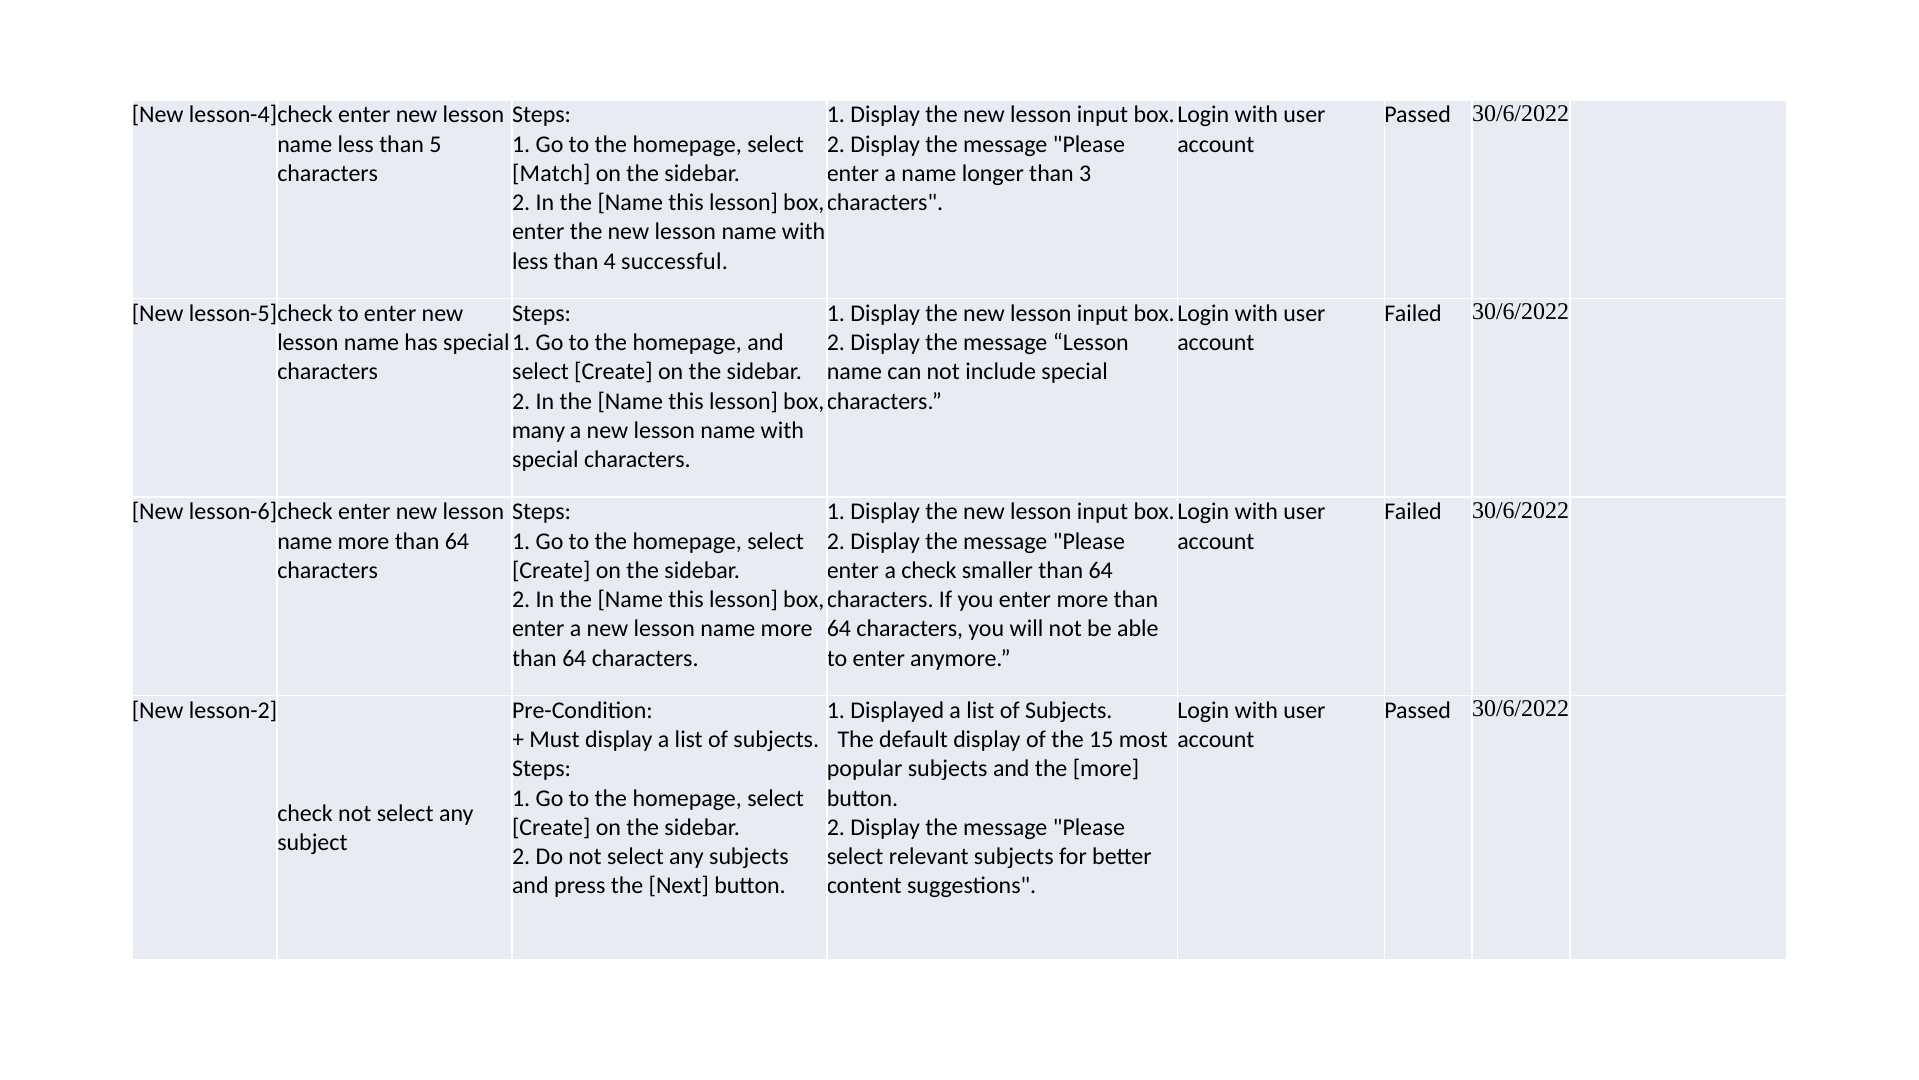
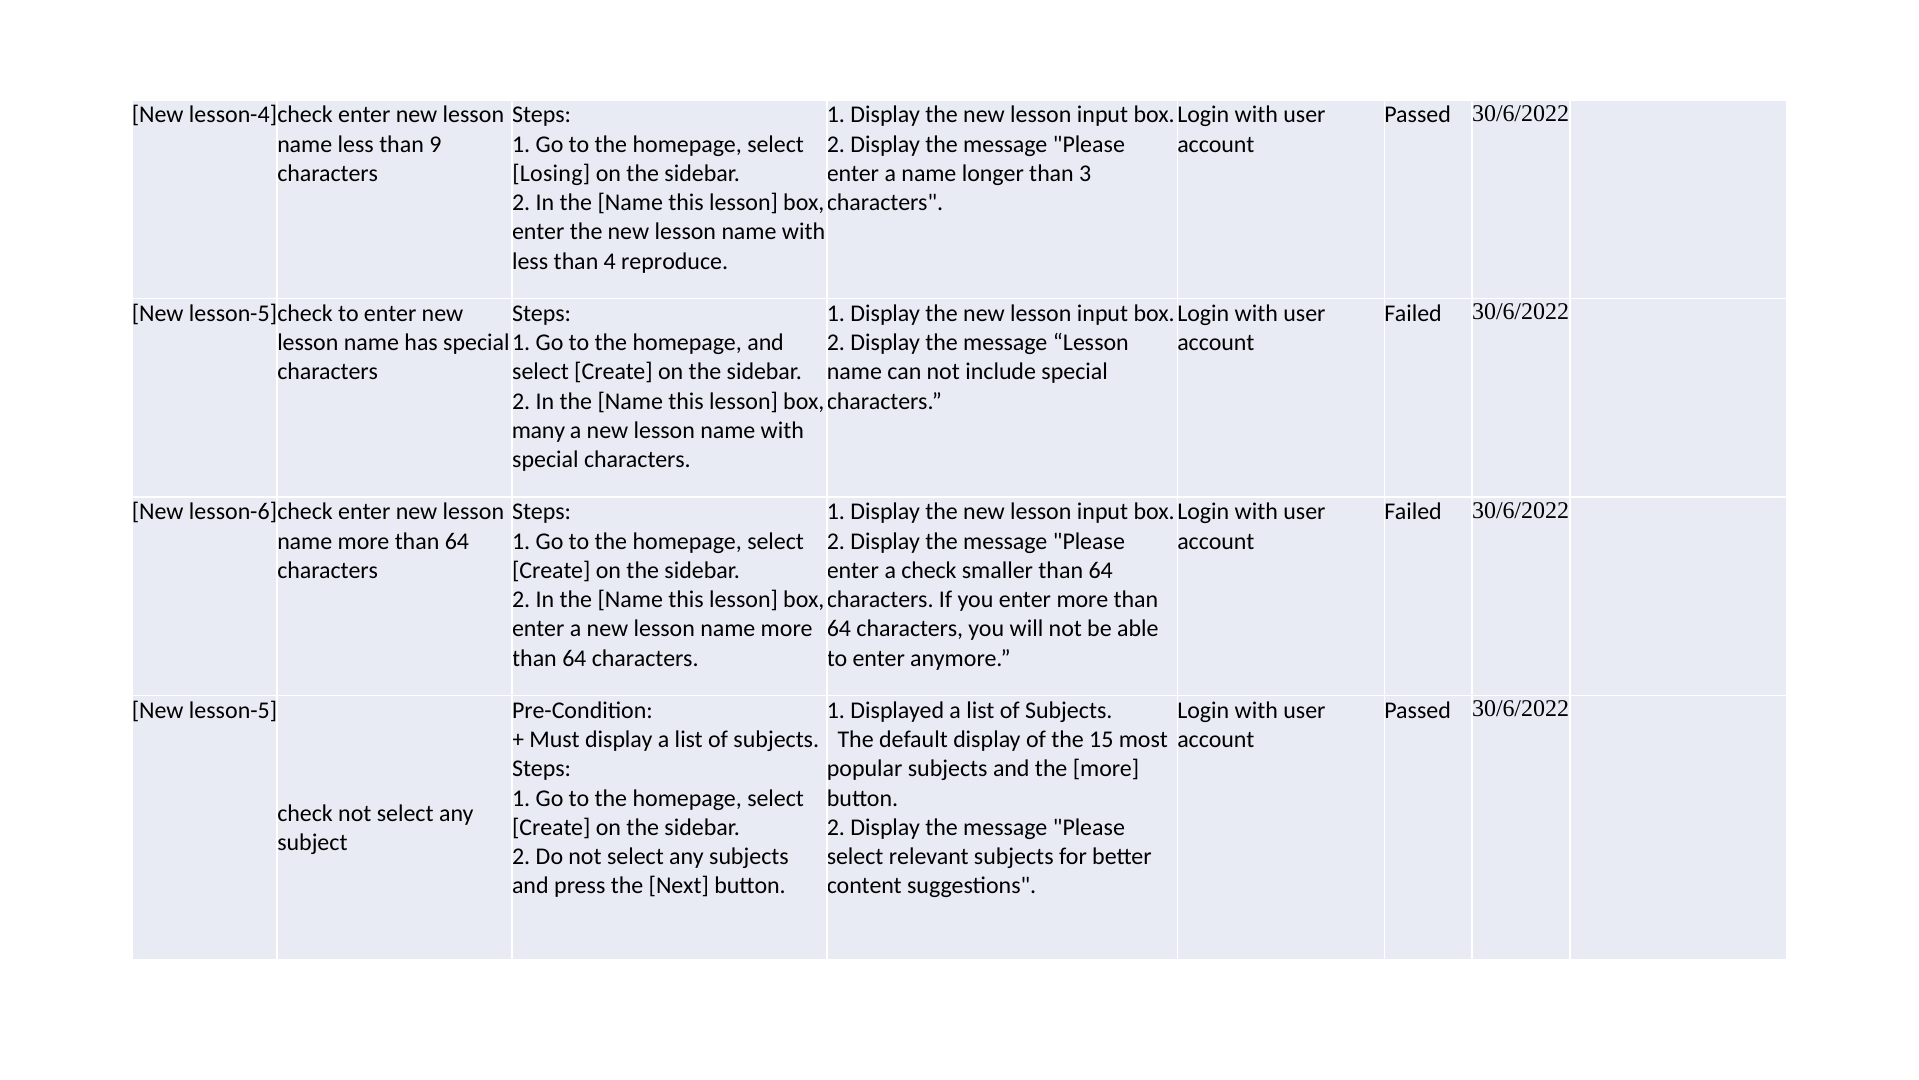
5: 5 -> 9 (435, 144)
Match: Match -> Losing (551, 173)
successful: successful -> reproduce (675, 261)
lesson-2: lesson-2 -> lesson-5 (233, 710)
